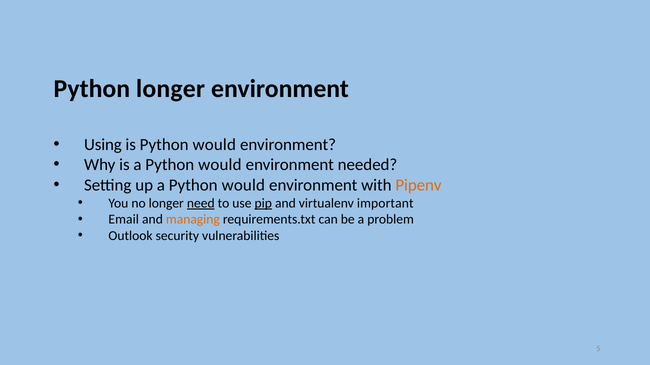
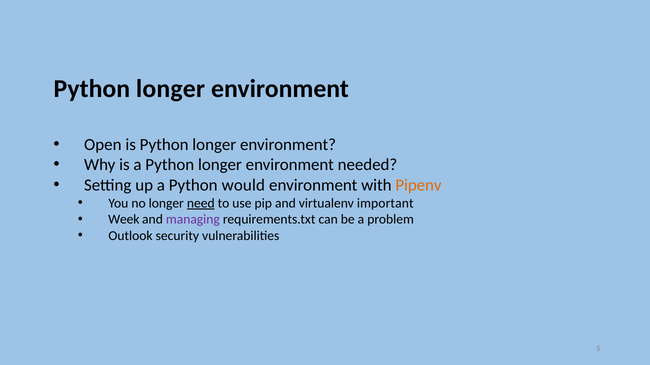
Using: Using -> Open (103, 145)
is Python would: would -> longer (214, 145)
is a Python would: would -> longer (220, 165)
pip underline: present -> none (263, 203)
Email: Email -> Week (124, 220)
managing colour: orange -> purple (193, 220)
